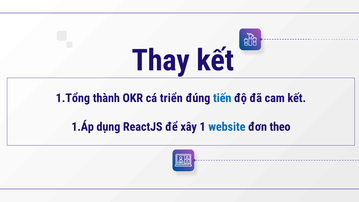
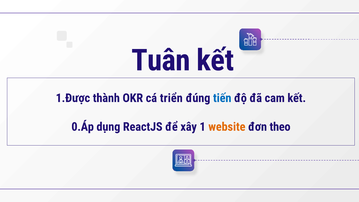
Thay: Thay -> Tuân (161, 60)
1.Tổng: 1.Tổng -> 1.Được (73, 98)
1.Áp: 1.Áp -> 0.Áp (83, 127)
website colour: blue -> orange (227, 127)
